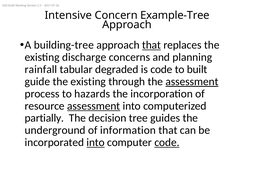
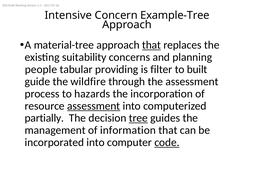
building-tree: building-tree -> material-tree (64, 45)
discharge: discharge -> suitability (84, 57)
rainfall: rainfall -> people (41, 70)
degraded: degraded -> providing (117, 70)
is code: code -> filter (161, 70)
guide the existing: existing -> wildfire (88, 82)
assessment underline: present -> none (192, 82)
tree underline: none -> present (138, 118)
underground: underground -> management (55, 131)
into underline: present -> none (96, 143)
